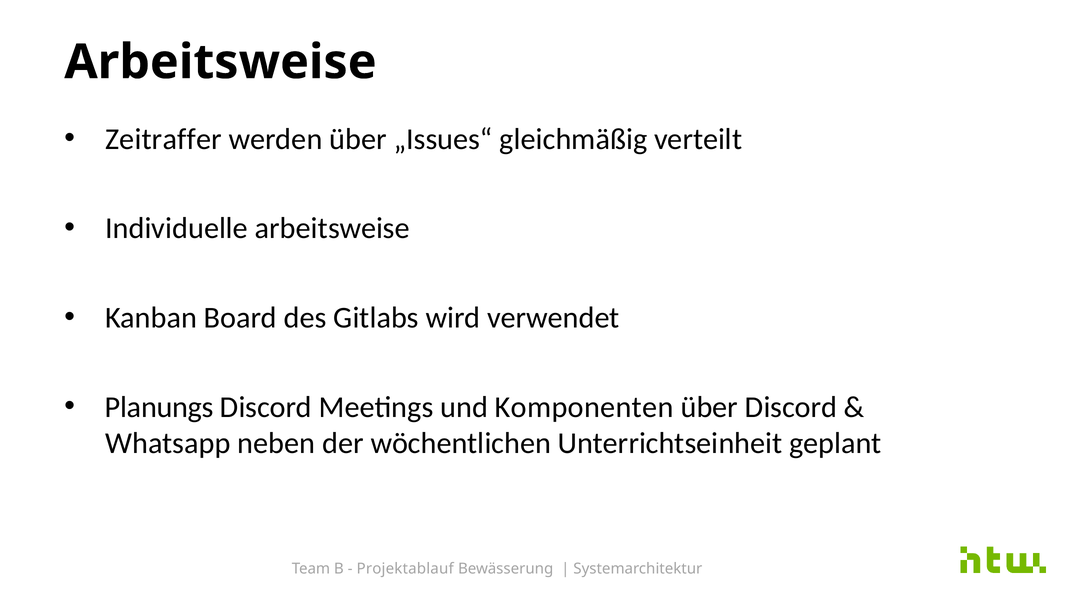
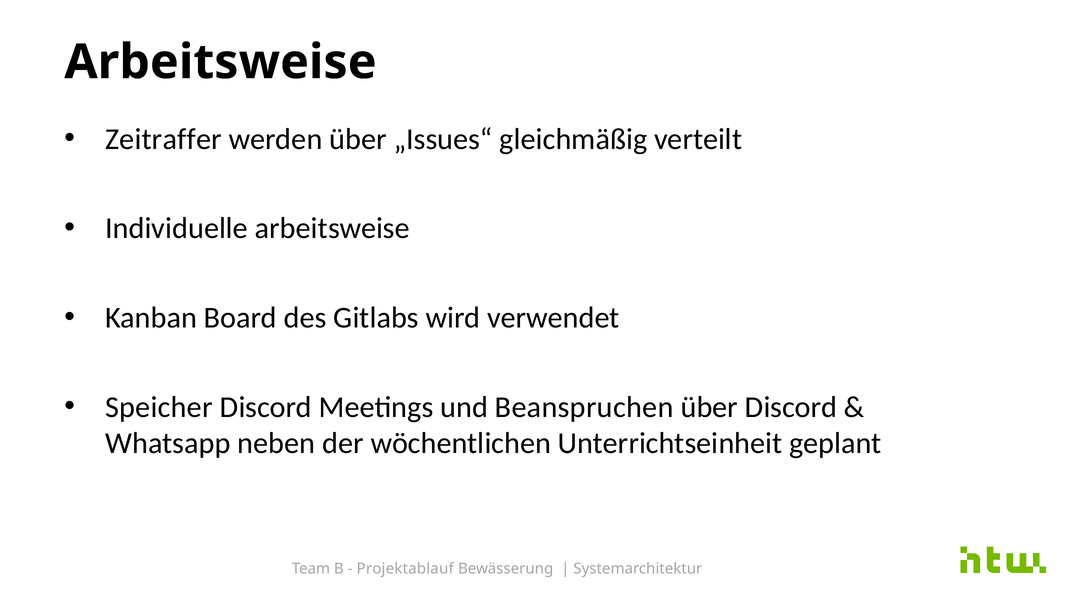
Planungs: Planungs -> Speicher (159, 407)
Komponenten: Komponenten -> Beanspruchen (584, 407)
